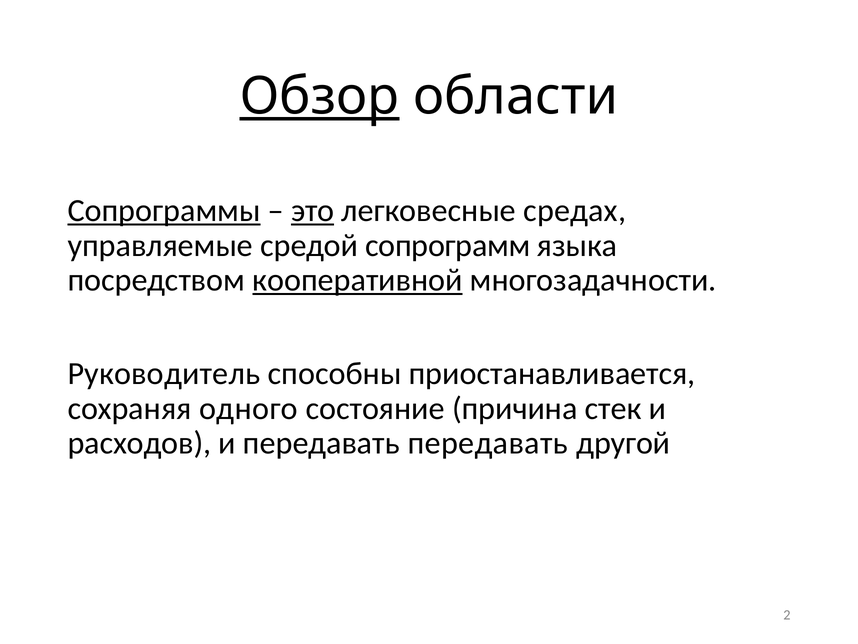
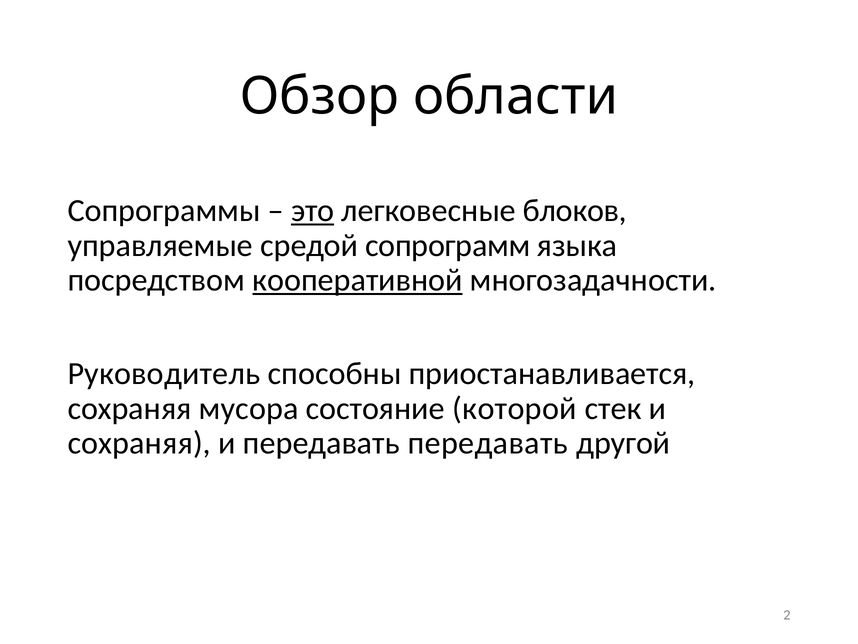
Обзор underline: present -> none (319, 96)
Сопрограммы underline: present -> none (164, 210)
средах: средах -> блоков (575, 210)
одного: одного -> мусора (249, 408)
причина: причина -> которой (515, 408)
расходов: расходов -> сохраняя (139, 443)
